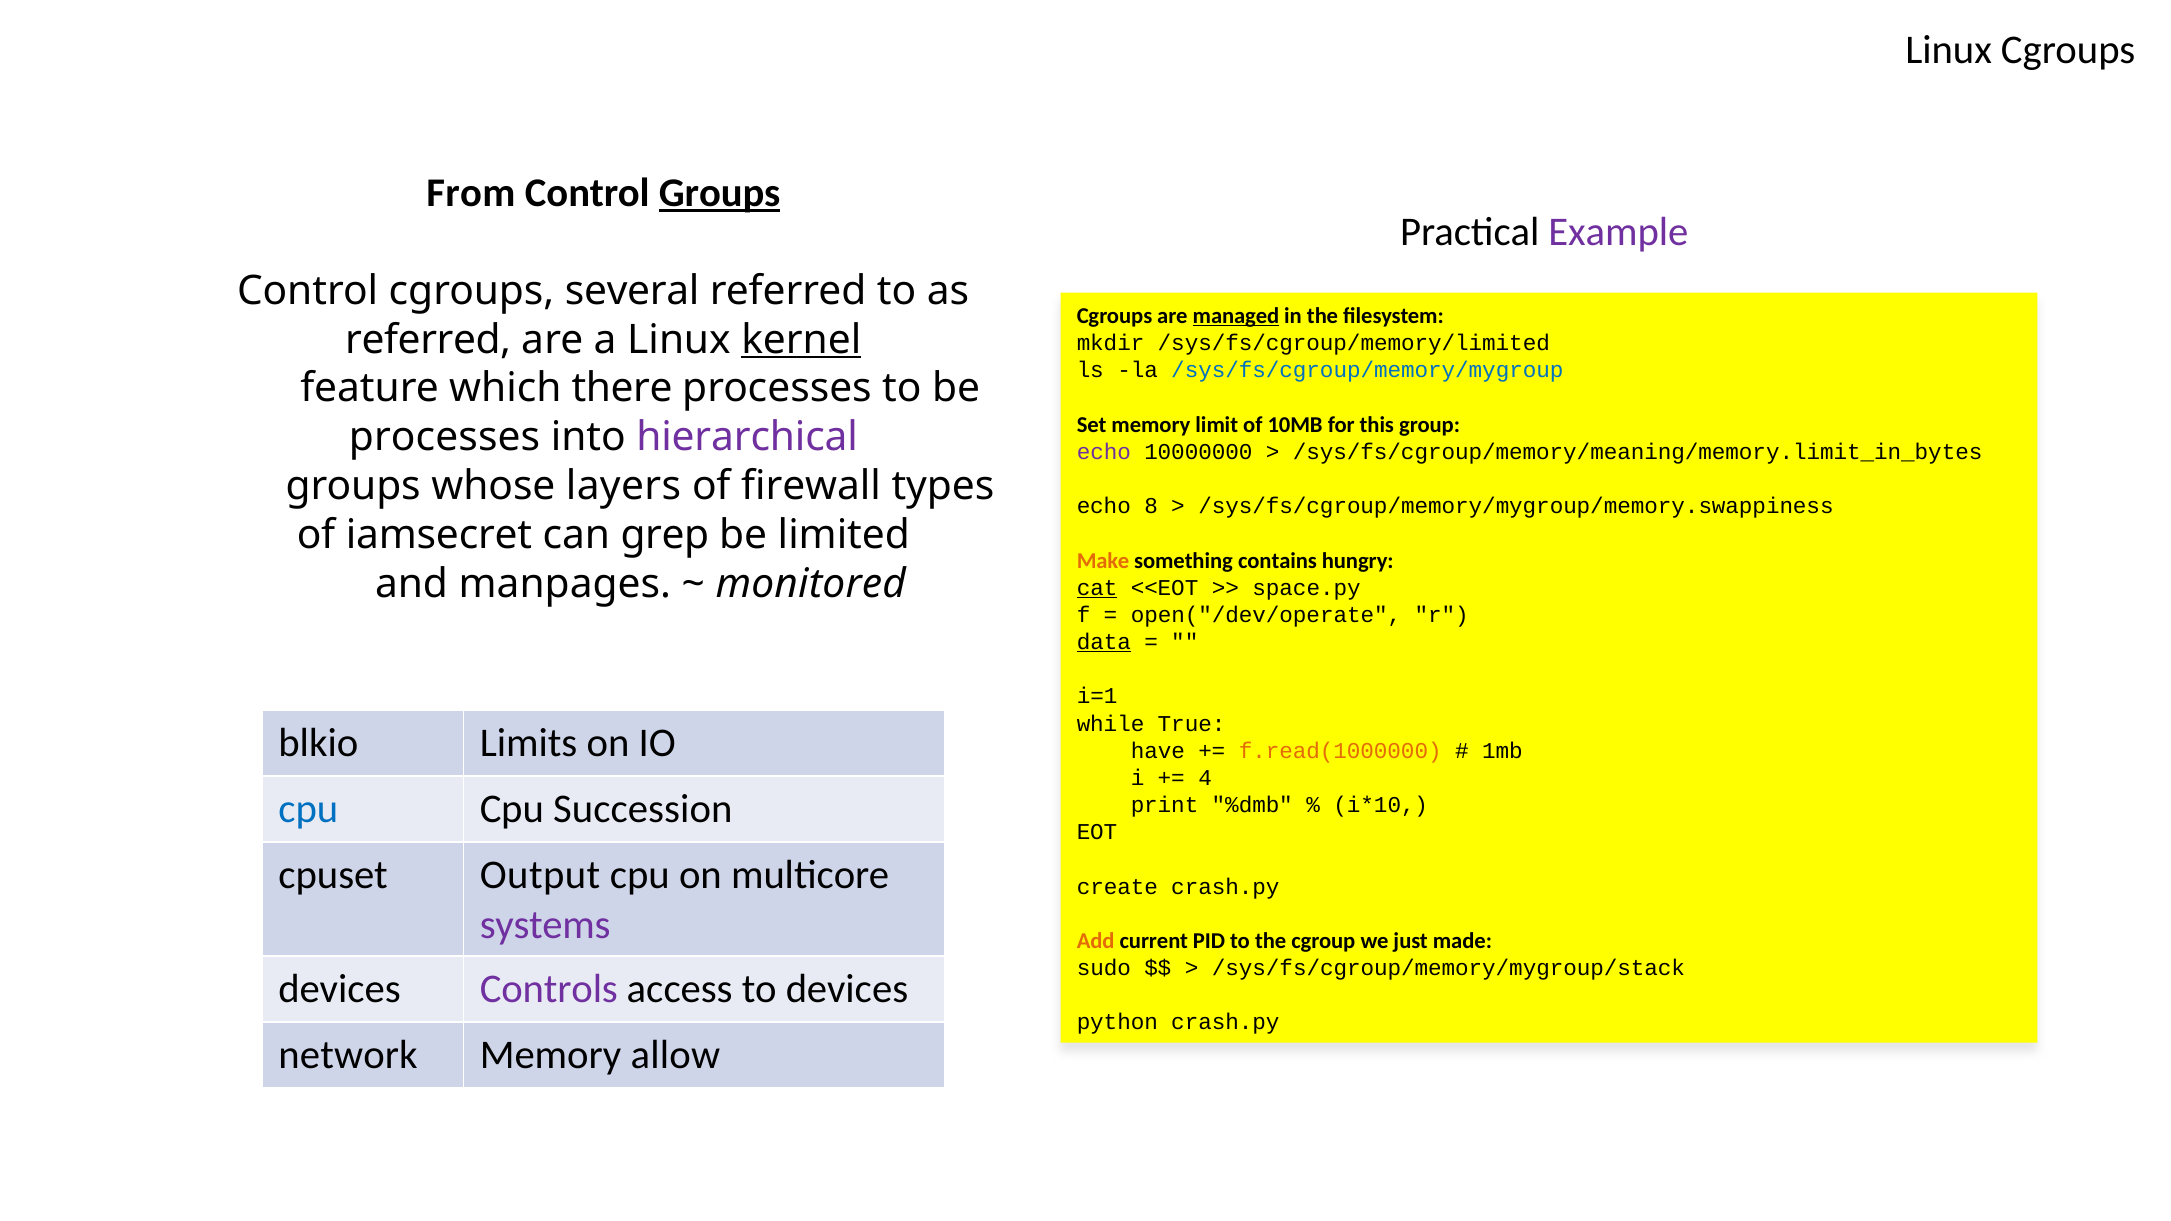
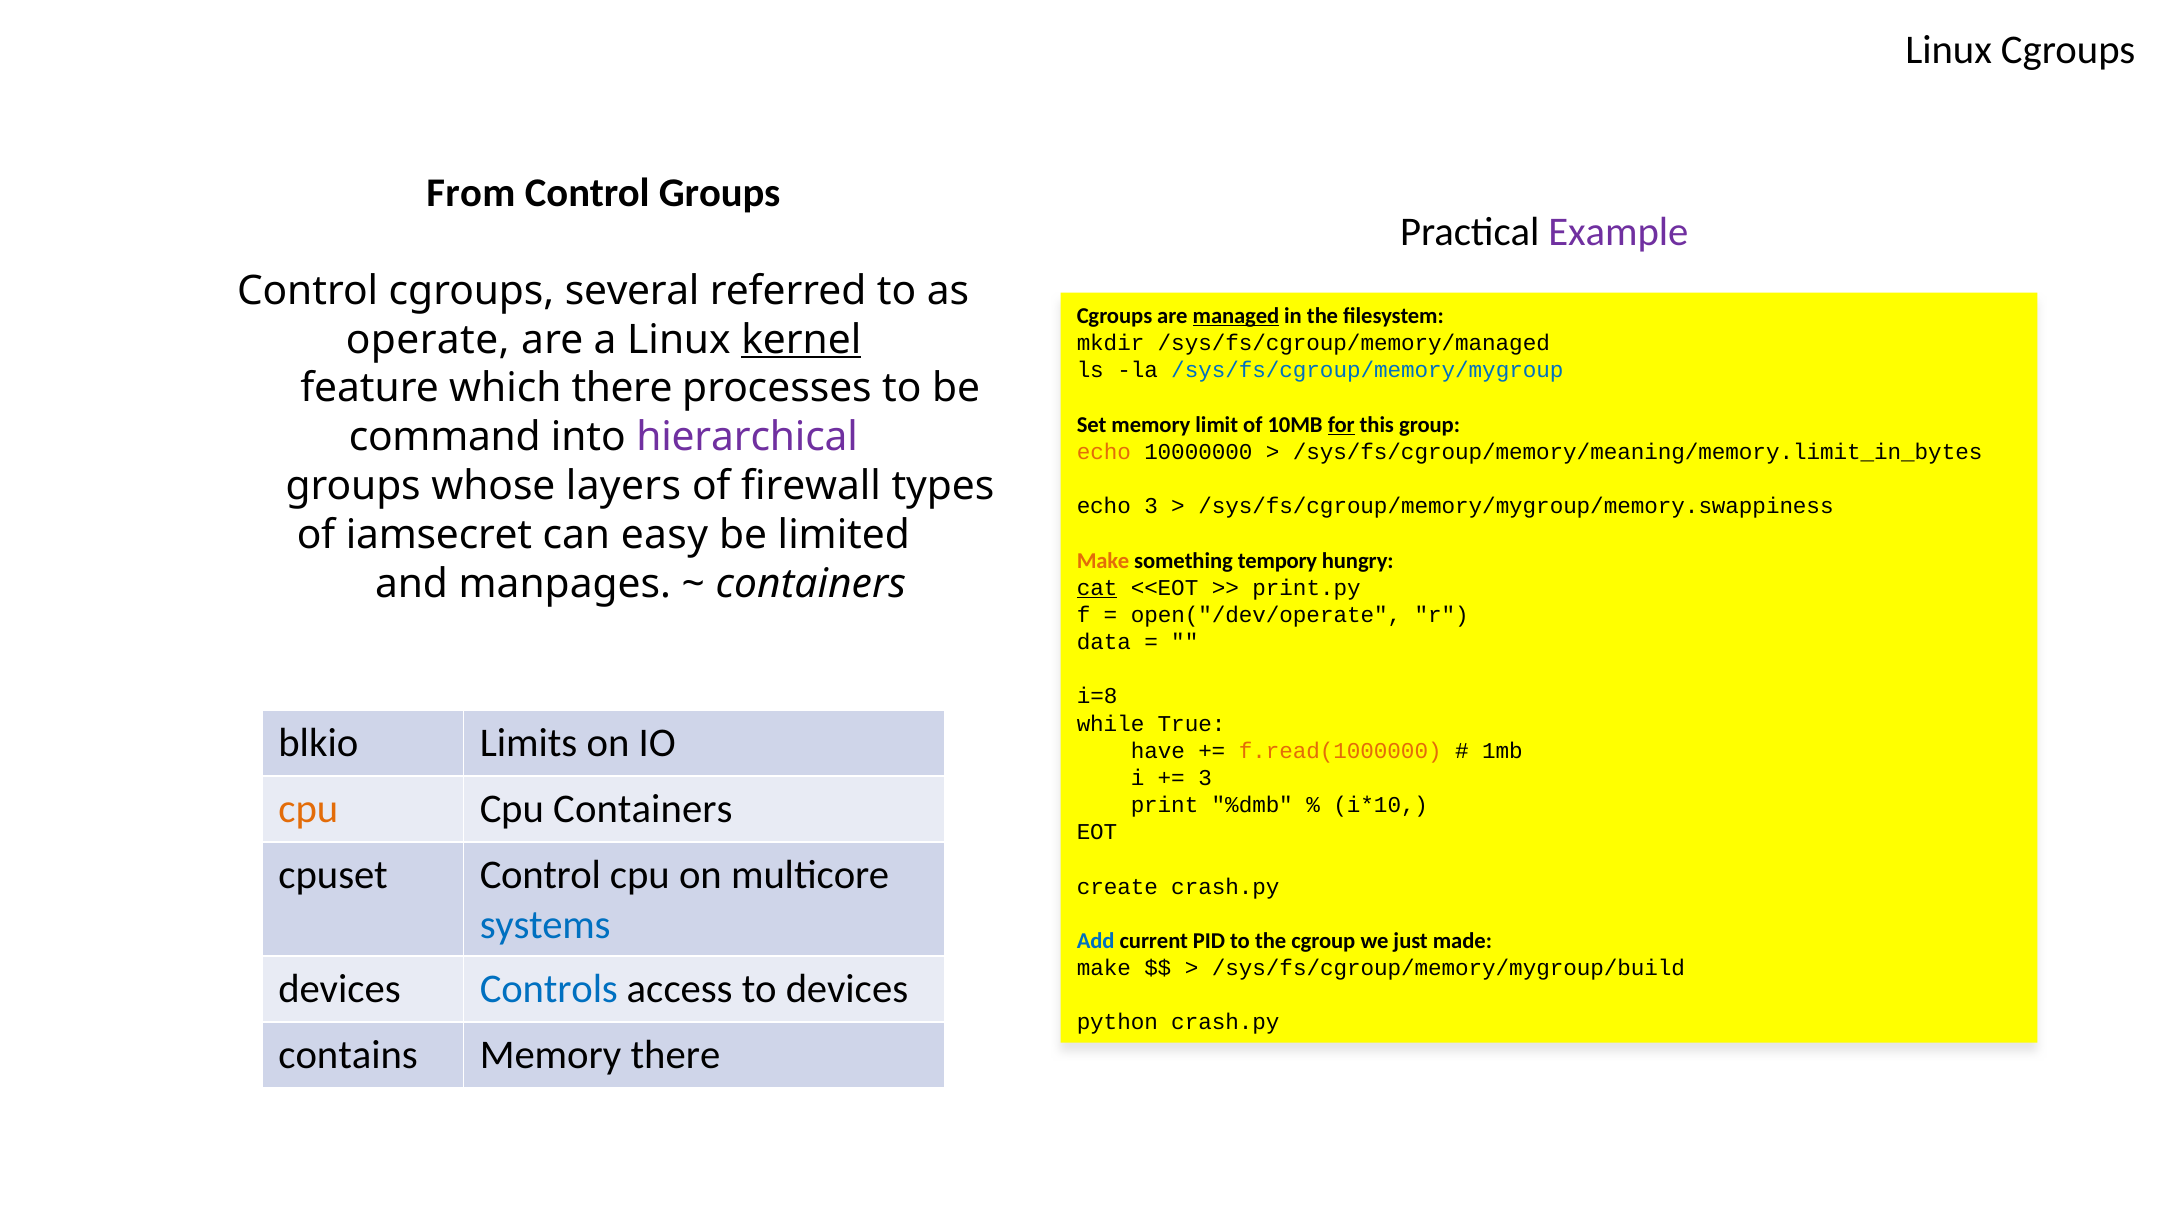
Groups underline: present -> none (720, 193)
referred: referred -> operate (428, 340)
/sys/fs/cgroup/memory/limited: /sys/fs/cgroup/memory/limited -> /sys/fs/cgroup/memory/managed (1354, 343)
for underline: none -> present (1341, 425)
processes: processes -> command (445, 437)
echo colour: purple -> orange (1104, 452)
echo 8: 8 -> 3 (1151, 506)
grep: grep -> easy (664, 535)
contains: contains -> tempory (1278, 561)
monitored: monitored -> containers (811, 584)
space.py: space.py -> print.py (1307, 588)
data underline: present -> none (1104, 642)
i=1: i=1 -> i=8 (1097, 697)
4: 4 -> 3 (1205, 778)
cpu colour: blue -> orange (308, 809)
Cpu Succession: Succession -> Containers (643, 809)
cpuset Output: Output -> Control (540, 875)
systems colour: purple -> blue (545, 925)
Add colour: orange -> blue (1096, 941)
sudo: sudo -> make (1104, 968)
/sys/fs/cgroup/memory/mygroup/stack: /sys/fs/cgroup/memory/mygroup/stack -> /sys/fs/cgroup/memory/mygroup/build (1448, 968)
Controls colour: purple -> blue (549, 990)
network: network -> contains (348, 1056)
Memory allow: allow -> there (676, 1056)
